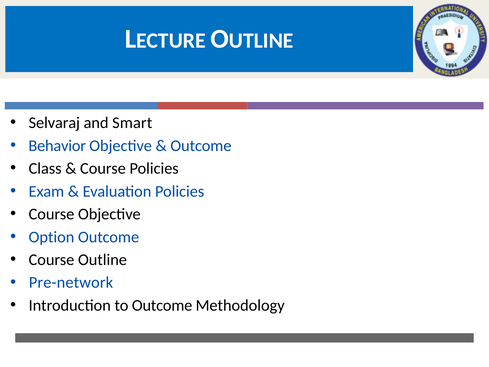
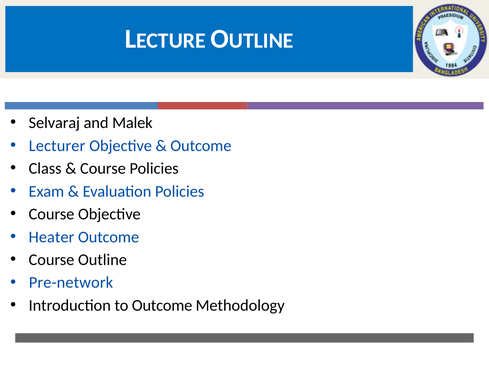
Smart: Smart -> Malek (132, 123)
Behavior: Behavior -> Lecturer (57, 146)
Option: Option -> Heater (51, 237)
